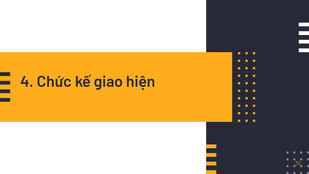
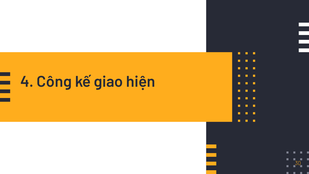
Chức: Chức -> Công (54, 82)
